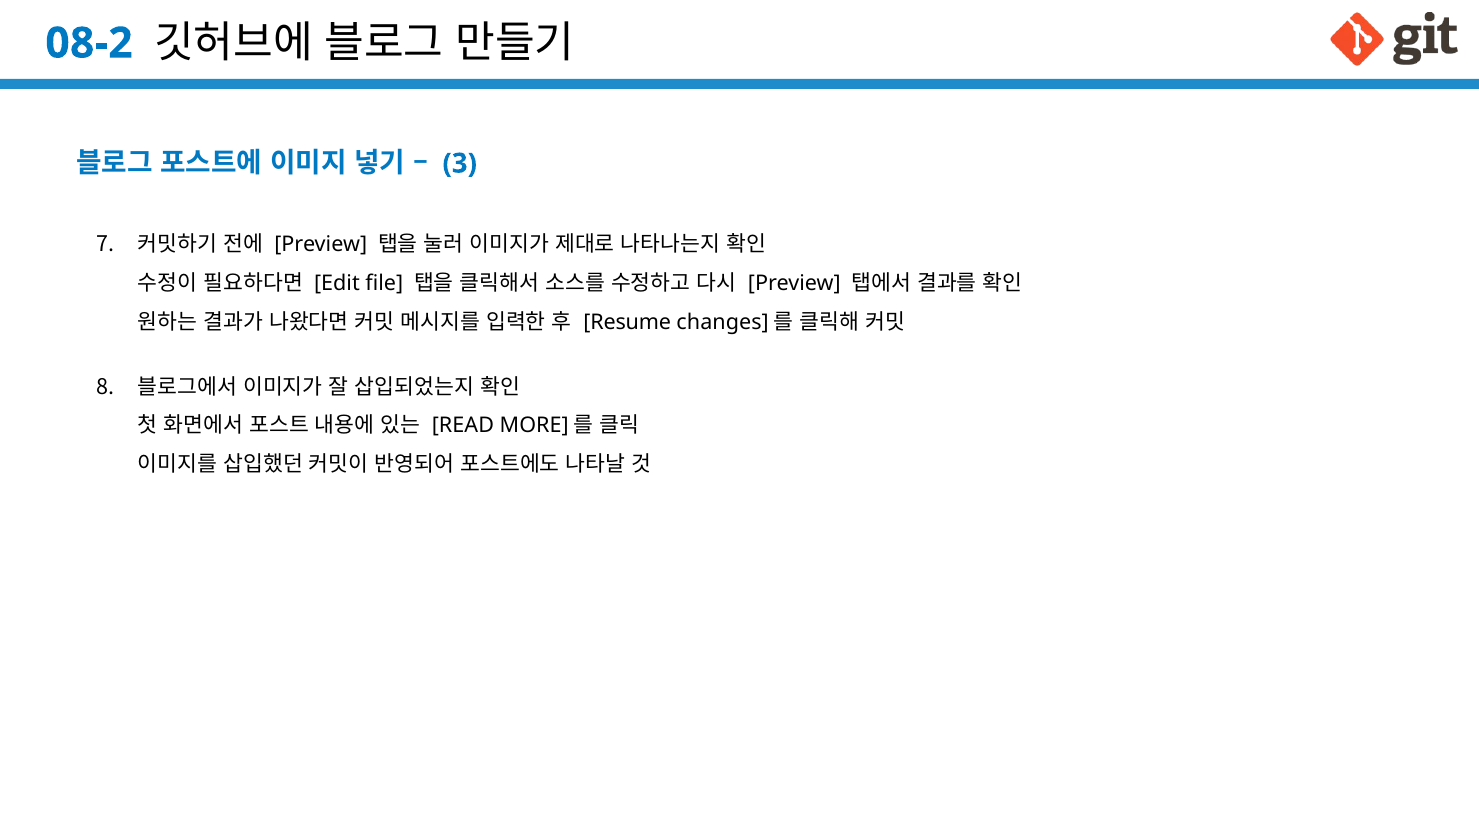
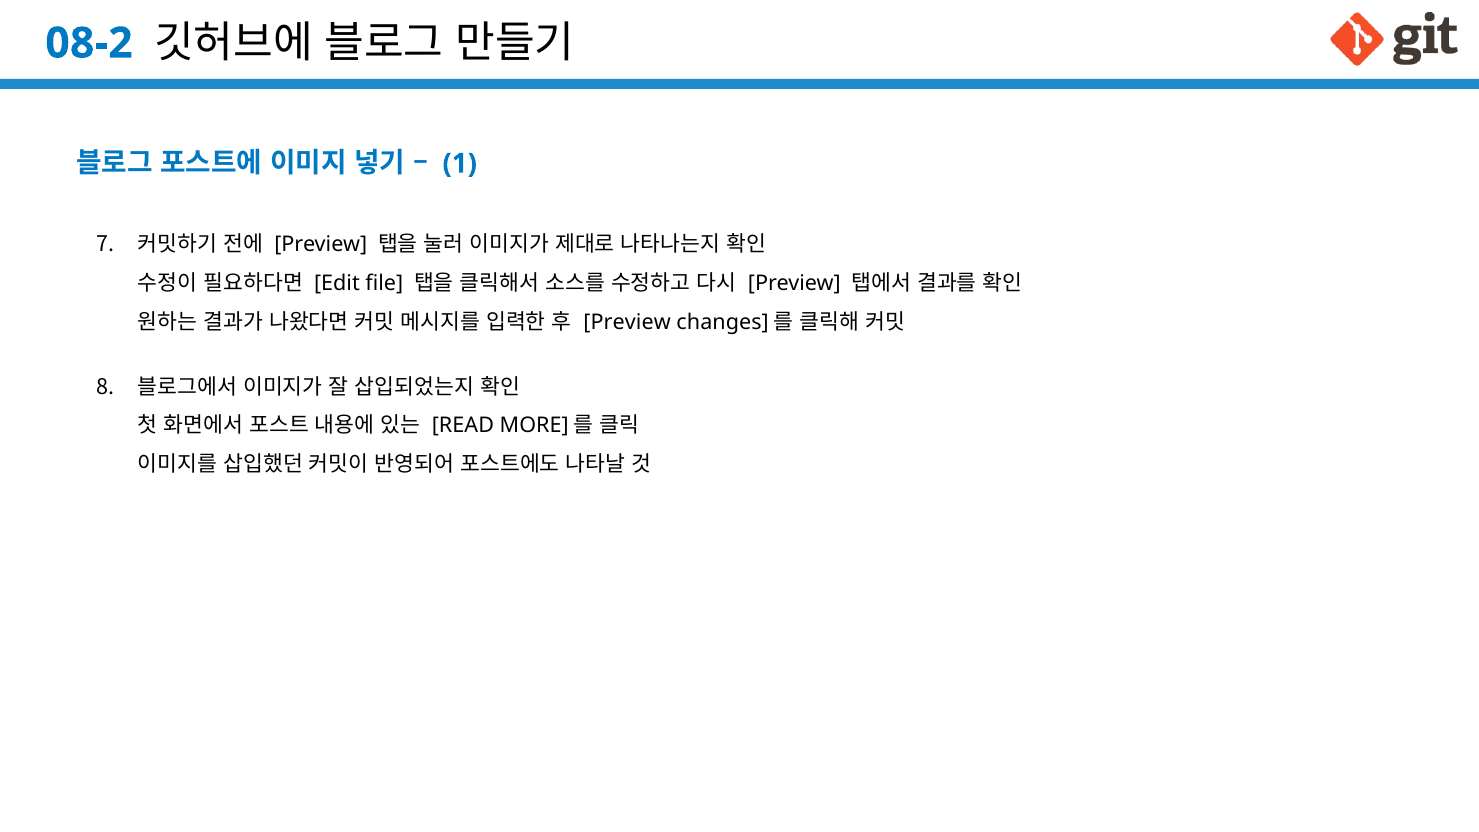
3: 3 -> 1 (460, 163)
Resume: Resume -> Preview (627, 322)
